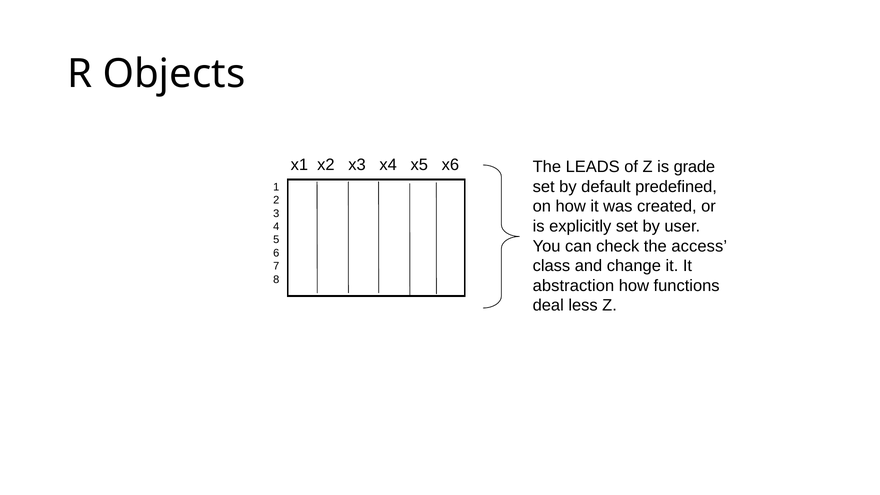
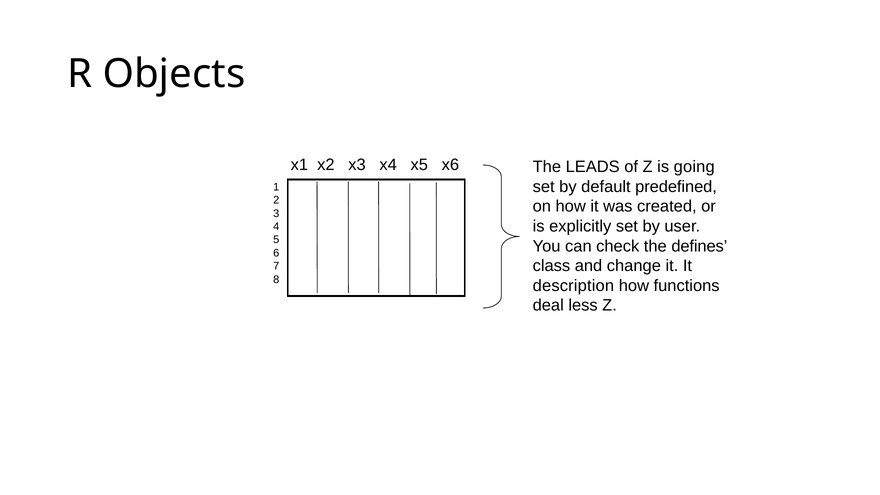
grade: grade -> going (694, 167)
access: access -> defines (699, 246)
abstraction: abstraction -> description (573, 286)
